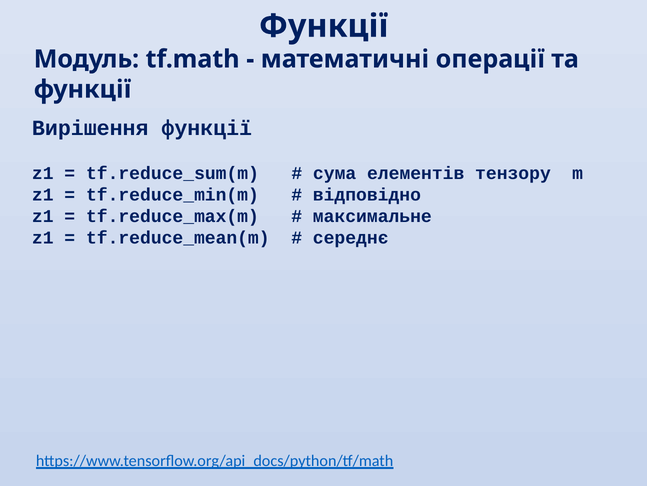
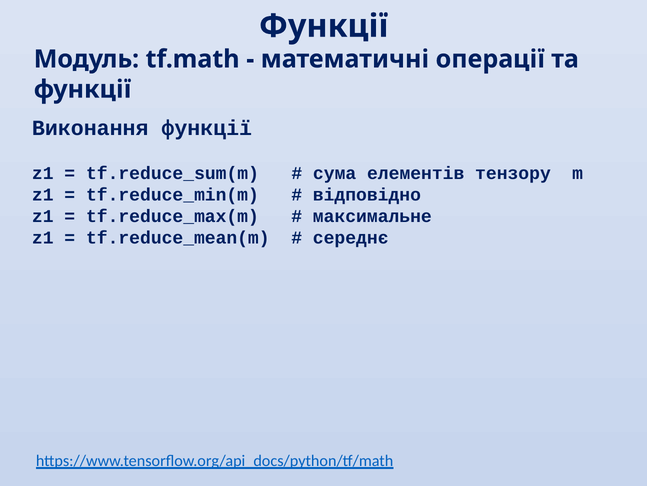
Вирішення: Вирішення -> Виконання (90, 128)
